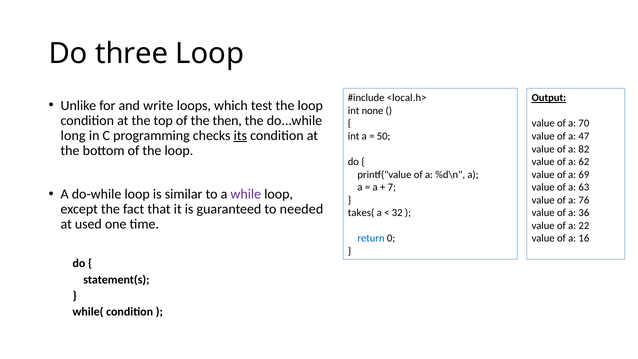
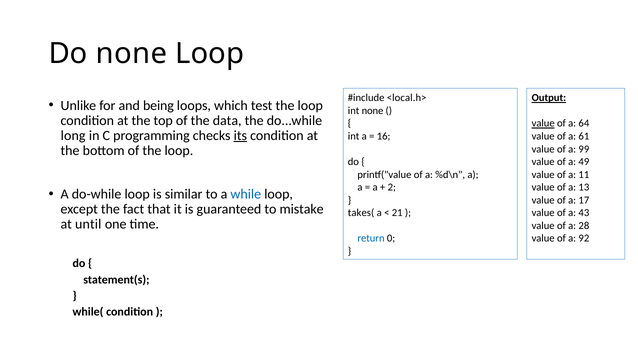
Do three: three -> none (131, 54)
write: write -> being (158, 105)
then: then -> data (227, 120)
value underline: none -> present (543, 123)
70: 70 -> 64 (584, 123)
50: 50 -> 16 (384, 136)
47: 47 -> 61 (584, 136)
82: 82 -> 99 (584, 149)
62: 62 -> 49 (584, 162)
69: 69 -> 11 (584, 174)
7: 7 -> 2 (392, 187)
63: 63 -> 13 (584, 187)
while colour: purple -> blue (246, 194)
76: 76 -> 17 (584, 200)
needed: needed -> mistake (302, 209)
32: 32 -> 21 (397, 213)
36: 36 -> 43 (584, 213)
used: used -> until (88, 224)
22: 22 -> 28 (584, 225)
16: 16 -> 92 (584, 238)
